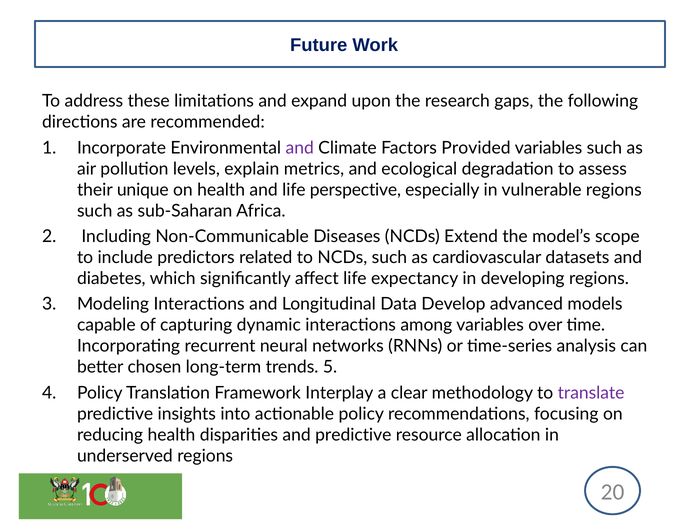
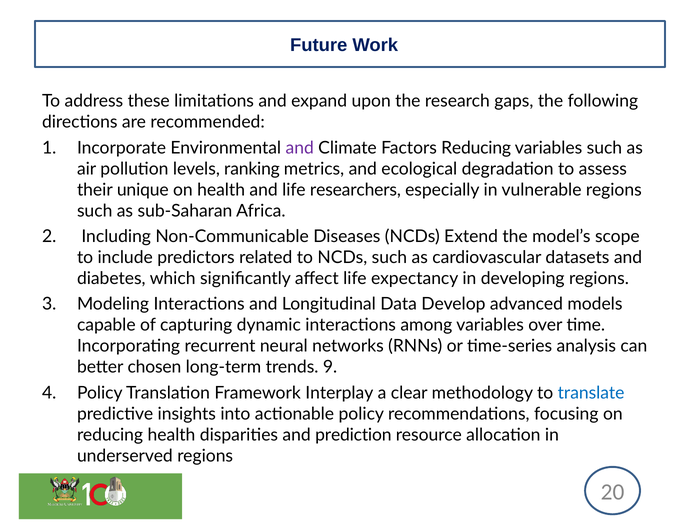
Factors Provided: Provided -> Reducing (476, 148)
explain: explain -> ranking (252, 169)
perspective: perspective -> researchers (355, 190)
5: 5 -> 9 (330, 367)
translate colour: purple -> blue (591, 393)
and predictive: predictive -> prediction (353, 435)
